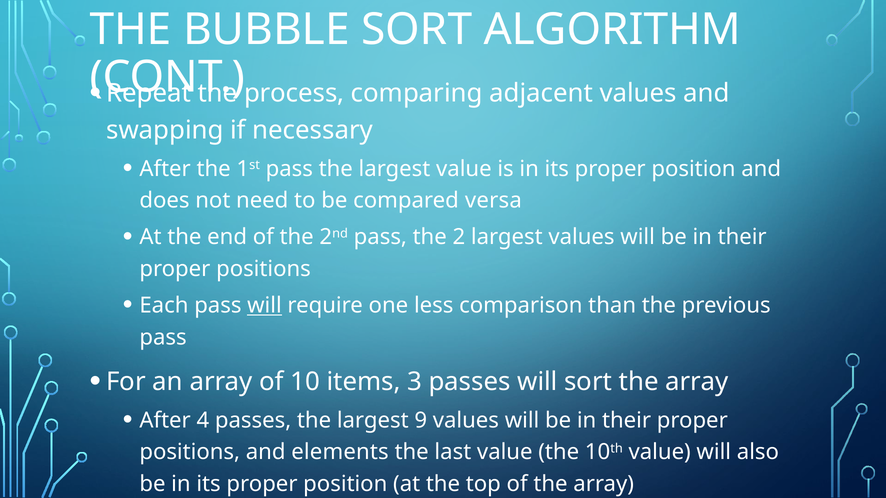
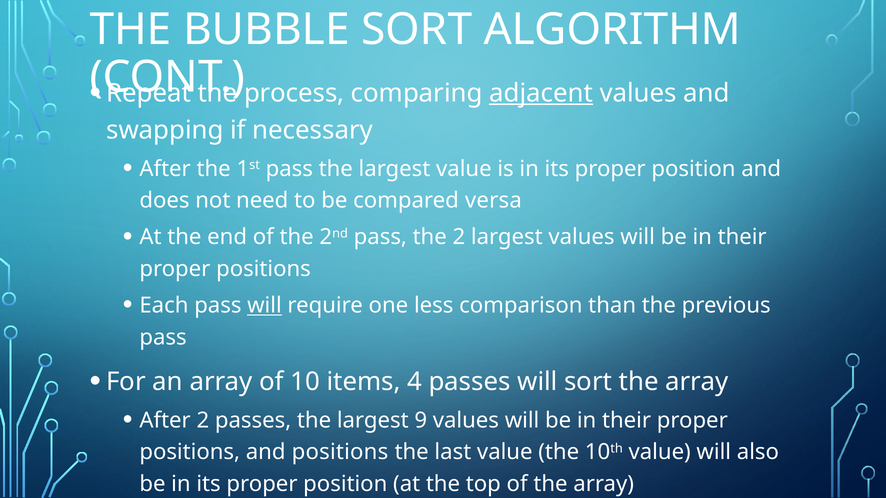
adjacent underline: none -> present (541, 93)
3: 3 -> 4 (415, 382)
After 4: 4 -> 2 (203, 421)
and elements: elements -> positions (340, 452)
